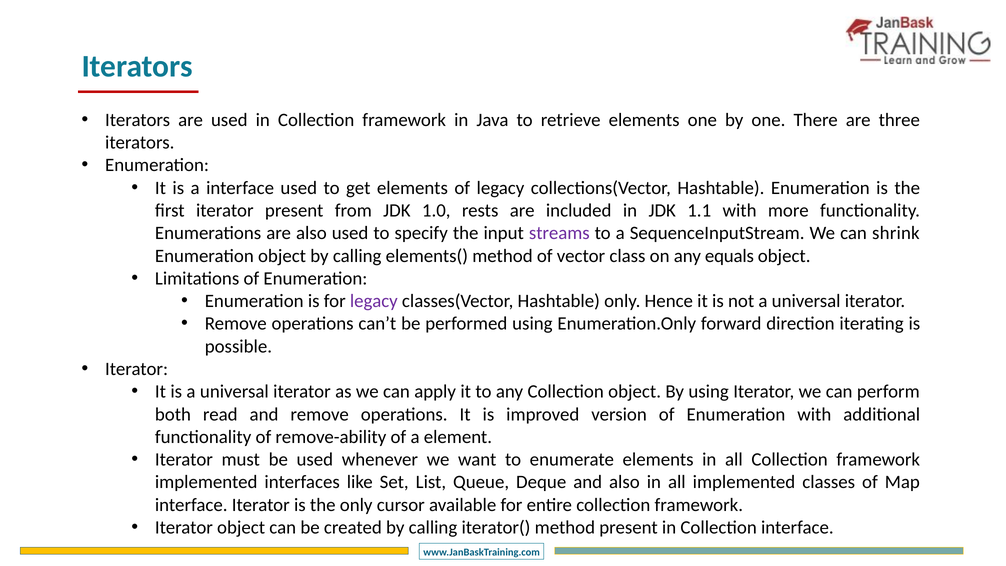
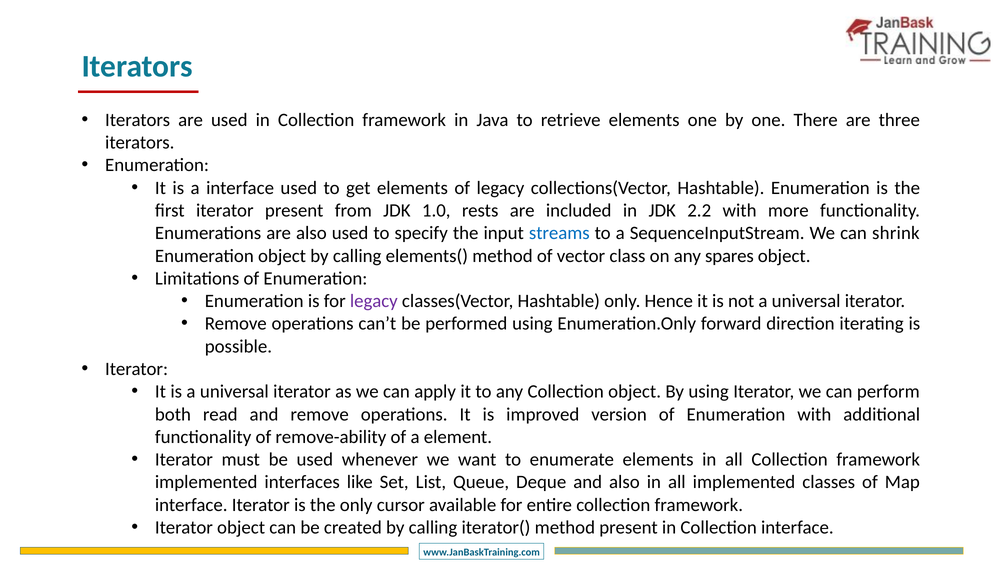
1.1: 1.1 -> 2.2 (699, 211)
streams colour: purple -> blue (559, 233)
equals: equals -> spares (729, 256)
